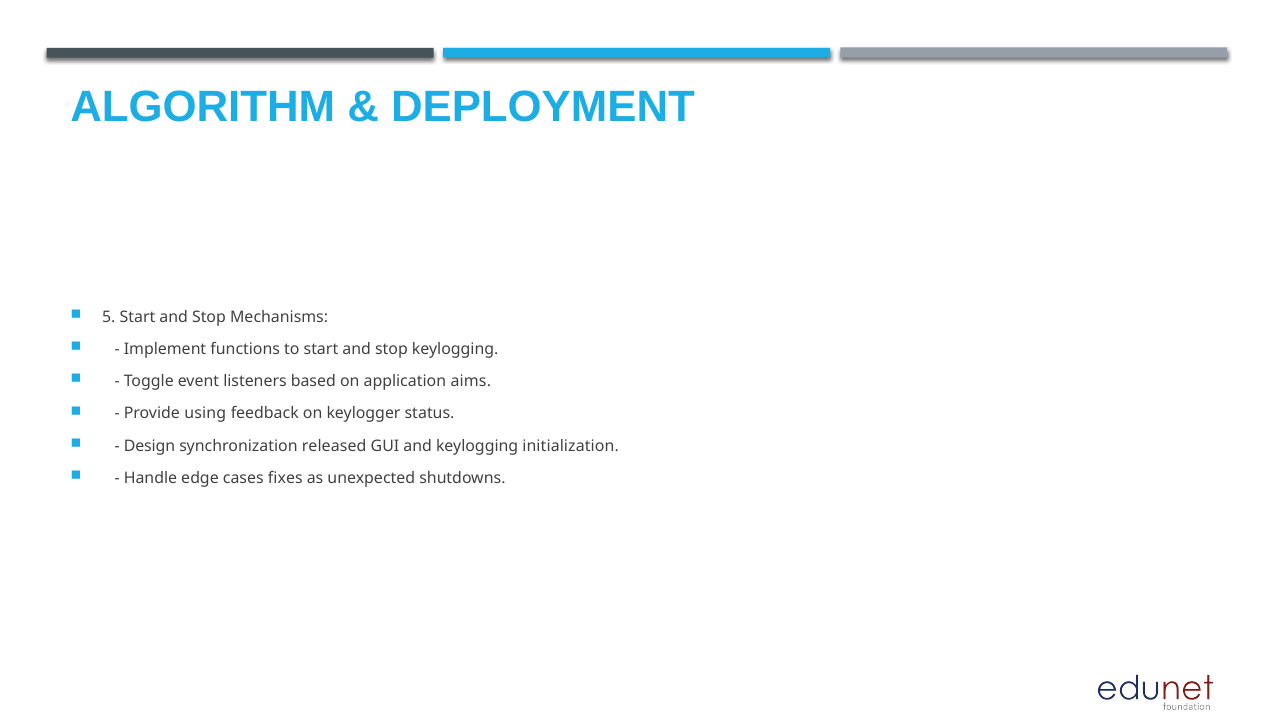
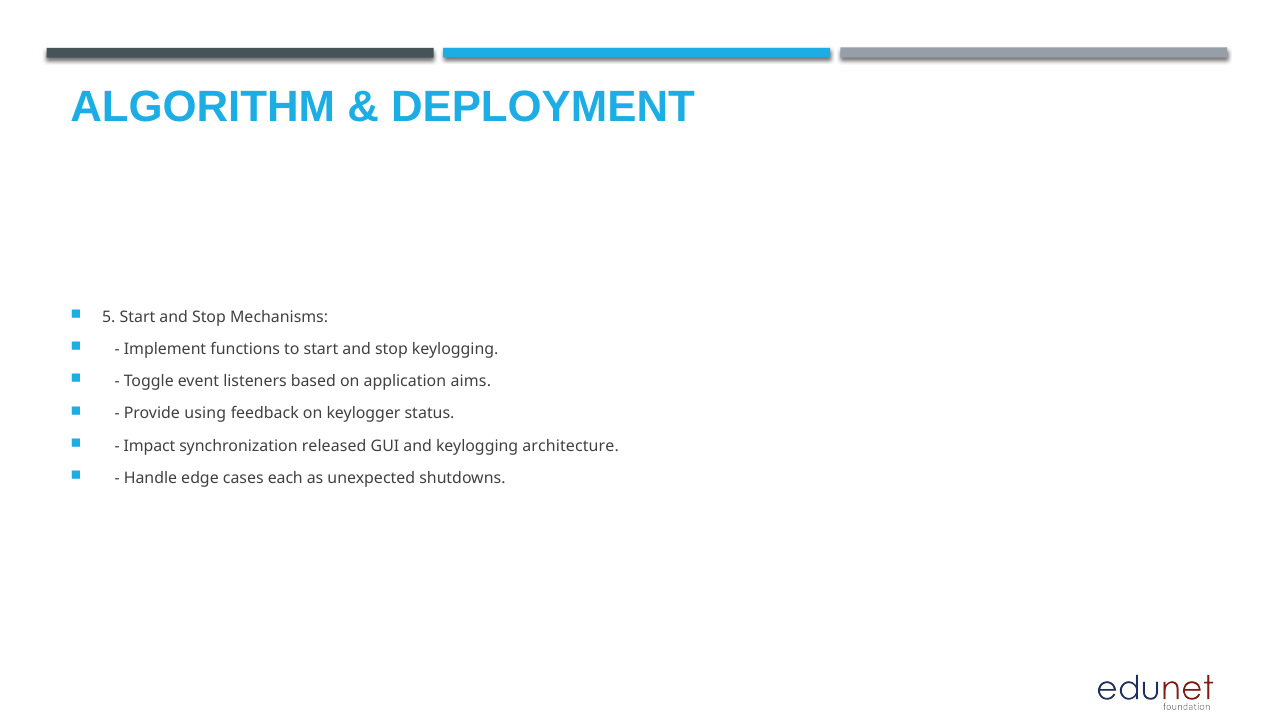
Design: Design -> Impact (150, 446)
initialization: initialization -> architecture (571, 446)
fixes: fixes -> each (285, 478)
